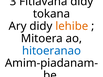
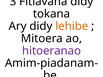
hitoeranao colour: blue -> purple (51, 51)
